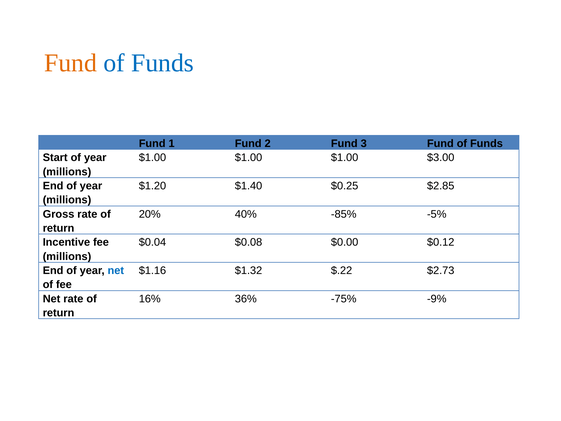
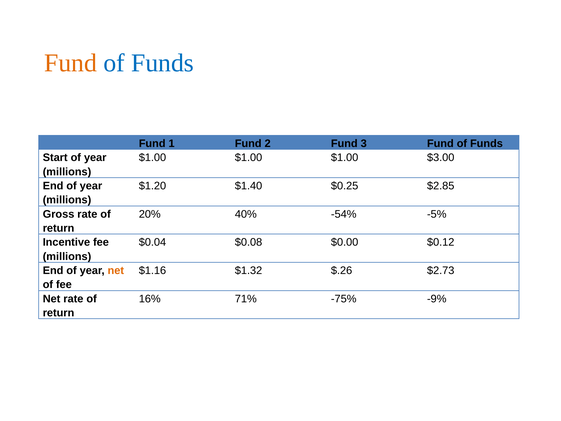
-85%: -85% -> -54% (344, 214)
net colour: blue -> orange (116, 270)
$.22: $.22 -> $.26 (342, 270)
36%: 36% -> 71% (246, 299)
